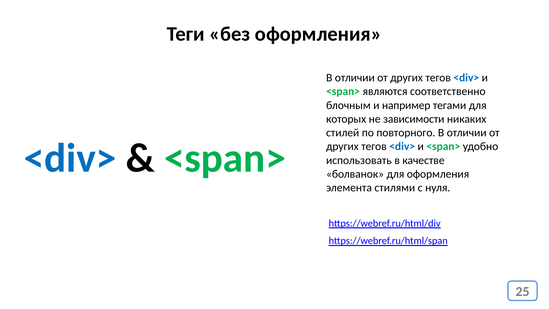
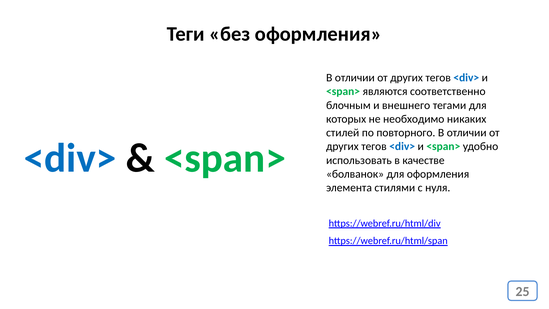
например: например -> внешнего (406, 105)
зависимости: зависимости -> необходимо (414, 119)
